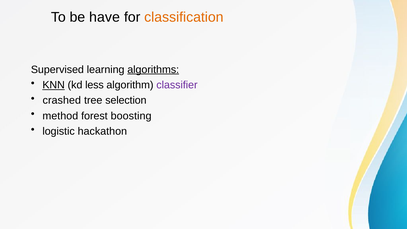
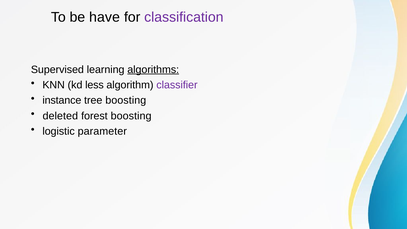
classification colour: orange -> purple (184, 17)
KNN underline: present -> none (54, 85)
crashed: crashed -> instance (62, 100)
tree selection: selection -> boosting (126, 100)
method: method -> deleted (60, 116)
hackathon: hackathon -> parameter (102, 131)
